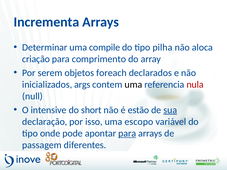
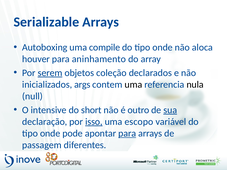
Incrementa: Incrementa -> Serializable (46, 22)
Determinar: Determinar -> Autoboxing (45, 47)
pilha: pilha -> onde (163, 47)
criação: criação -> houver (36, 59)
comprimento: comprimento -> aninhamento (99, 59)
serem underline: none -> present (50, 73)
foreach: foreach -> coleção (111, 73)
nula colour: red -> black (195, 85)
estão: estão -> outro (138, 110)
isso underline: none -> present (94, 122)
